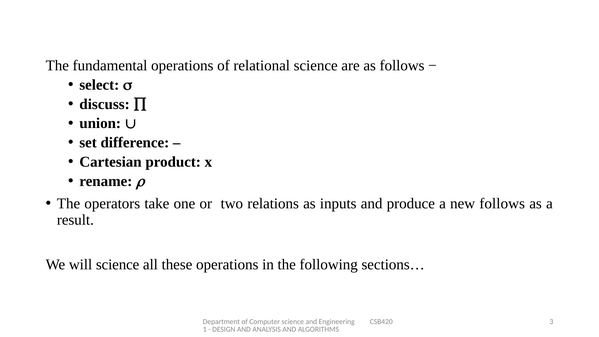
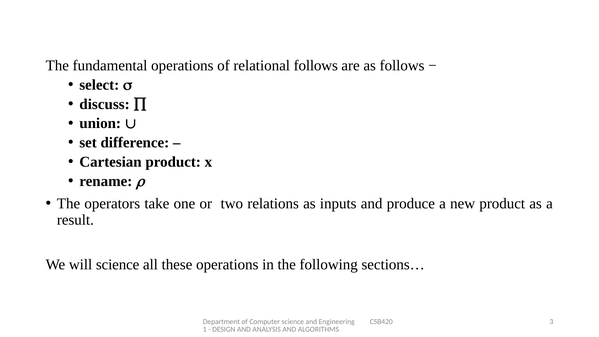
relational science: science -> follows (316, 66)
new follows: follows -> product (502, 204)
